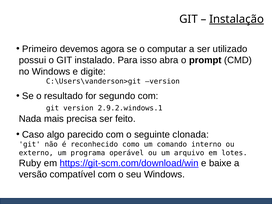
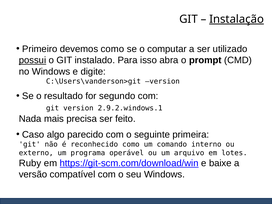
devemos agora: agora -> como (112, 49)
possui underline: none -> present (32, 60)
clonada: clonada -> primeira (191, 135)
